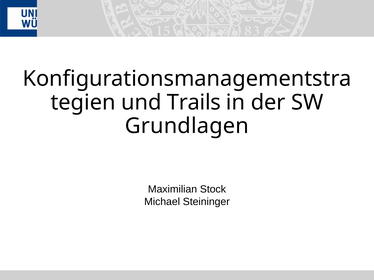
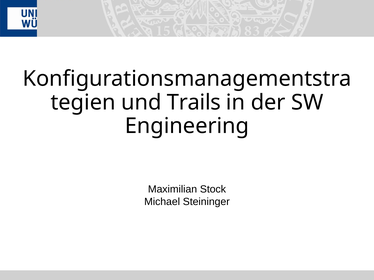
Grundlagen: Grundlagen -> Engineering (187, 126)
